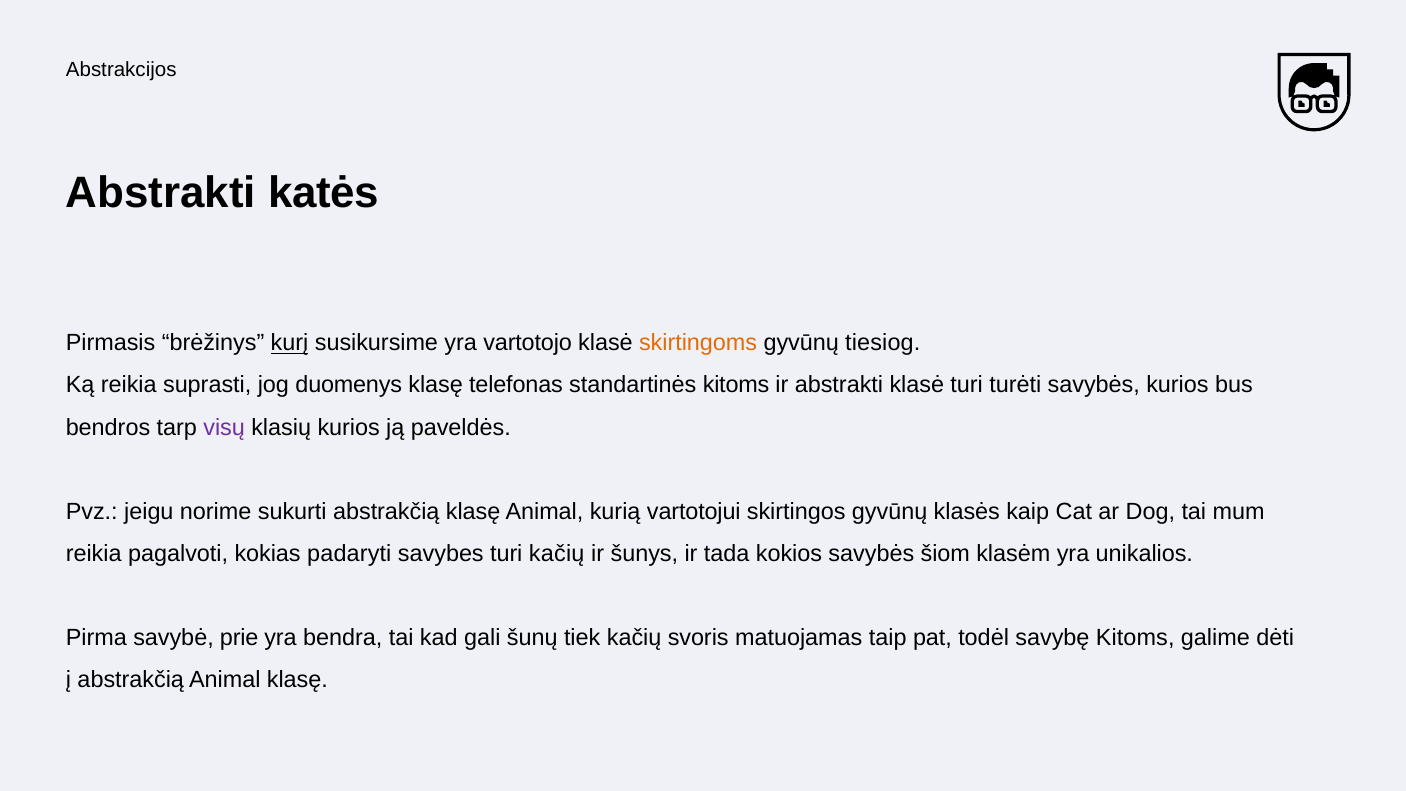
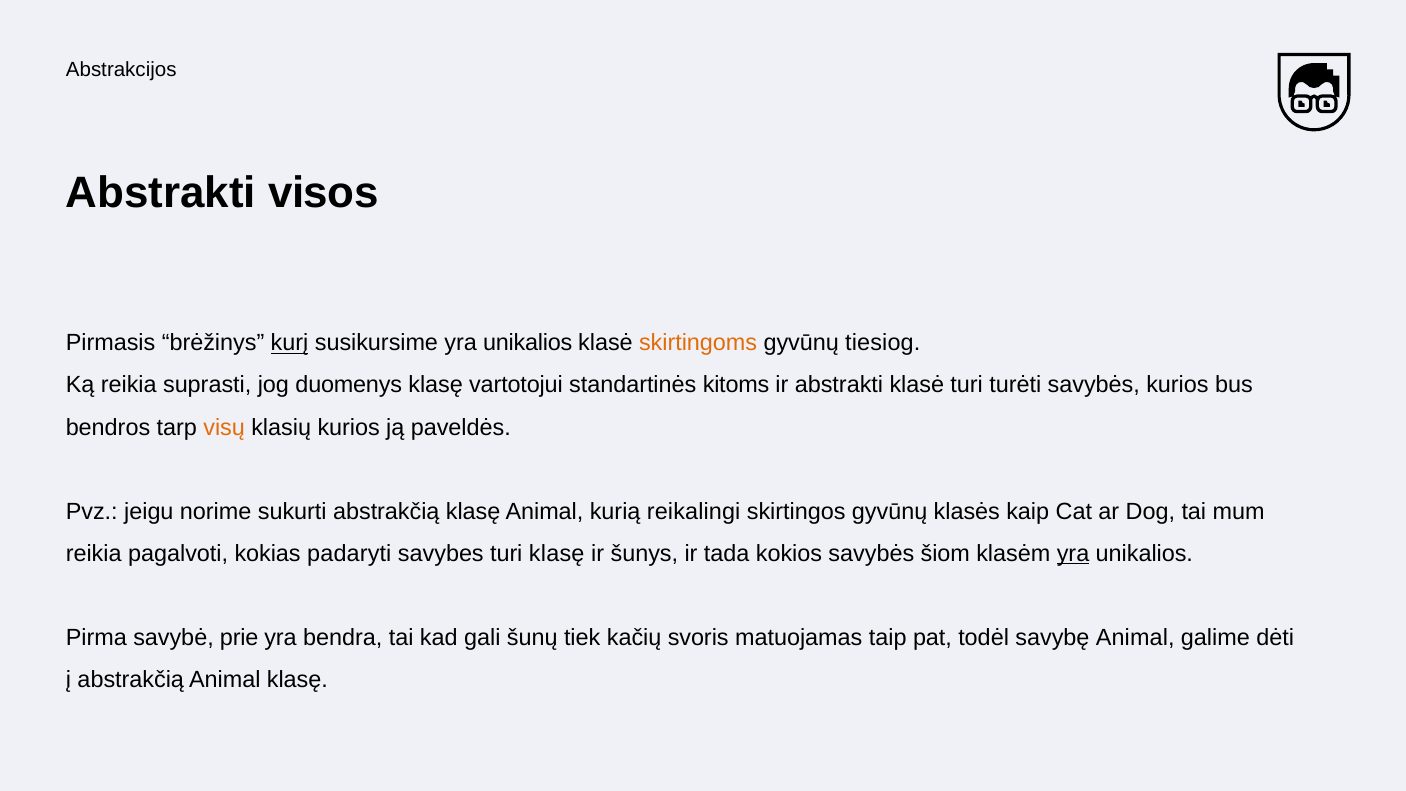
katės: katės -> visos (324, 193)
susikursime yra vartotojo: vartotojo -> unikalios (528, 343)
telefonas: telefonas -> vartotojui (516, 385)
visų colour: purple -> orange (224, 427)
vartotojui: vartotojui -> reikalingi (694, 511)
turi kačių: kačių -> klasę (557, 554)
yra underline: none -> present (1073, 554)
savybę Kitoms: Kitoms -> Animal (1135, 638)
